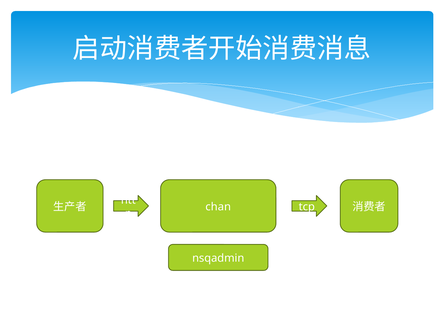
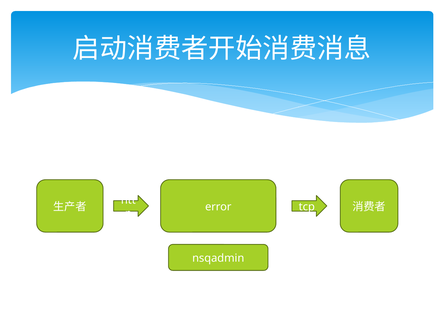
chan: chan -> error (218, 207)
